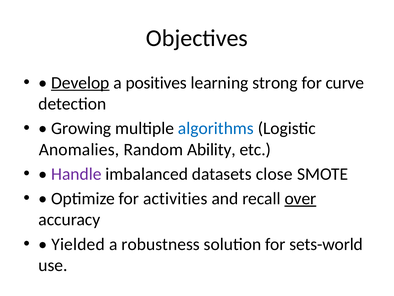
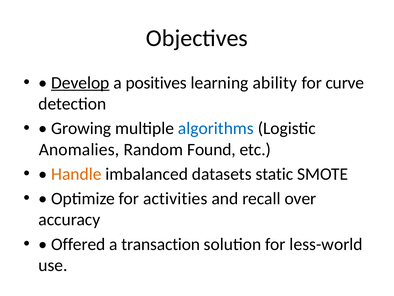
strong: strong -> ability (275, 83)
Ability: Ability -> Found (211, 149)
Handle colour: purple -> orange (76, 174)
close: close -> static (274, 174)
over underline: present -> none (300, 198)
Yielded: Yielded -> Offered (78, 244)
robustness: robustness -> transaction (161, 244)
sets-world: sets-world -> less-world (326, 244)
